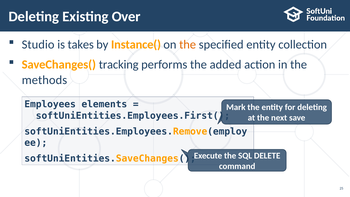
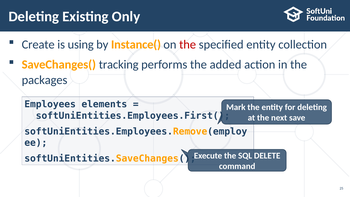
Over: Over -> Only (126, 17)
Studio: Studio -> Create (38, 44)
takes: takes -> using (81, 44)
the colour: orange -> red (188, 44)
methods: methods -> packages (45, 80)
